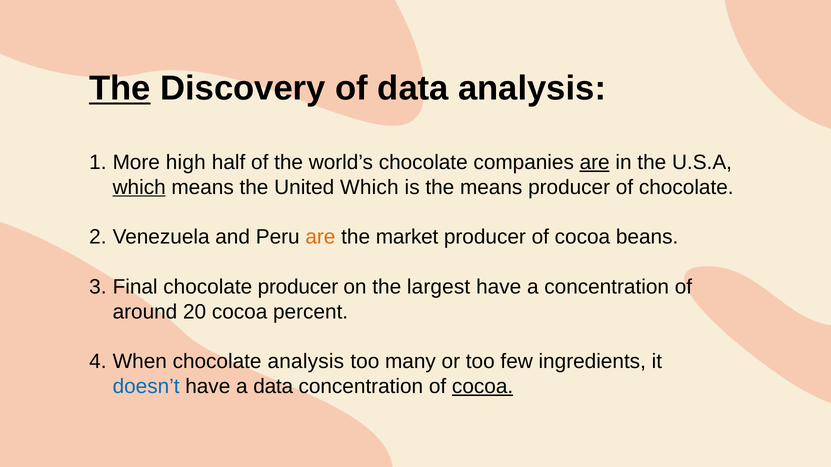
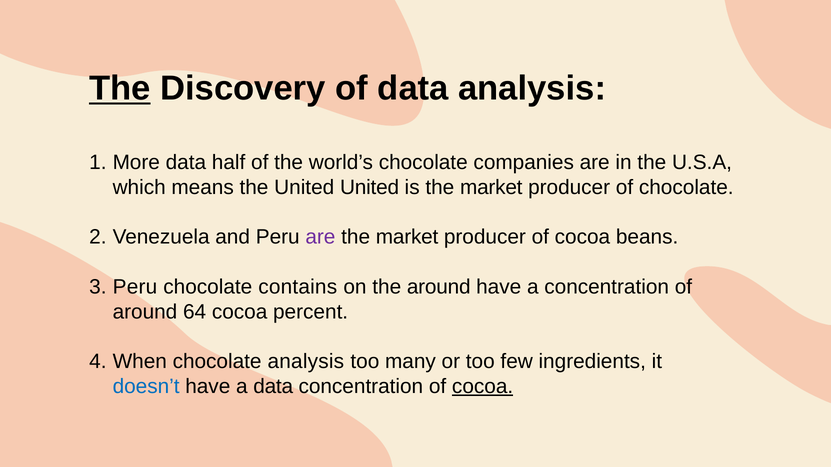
More high: high -> data (186, 162)
are underline: present -> none (595, 162)
which underline: present -> none (139, 187)
United Which: Which -> United (370, 187)
is the means: means -> market (491, 187)
are colour: orange -> purple (320, 237)
Final: Final -> Peru (135, 287)
chocolate producer: producer -> contains (298, 287)
the largest: largest -> around (439, 287)
20: 20 -> 64 (195, 312)
